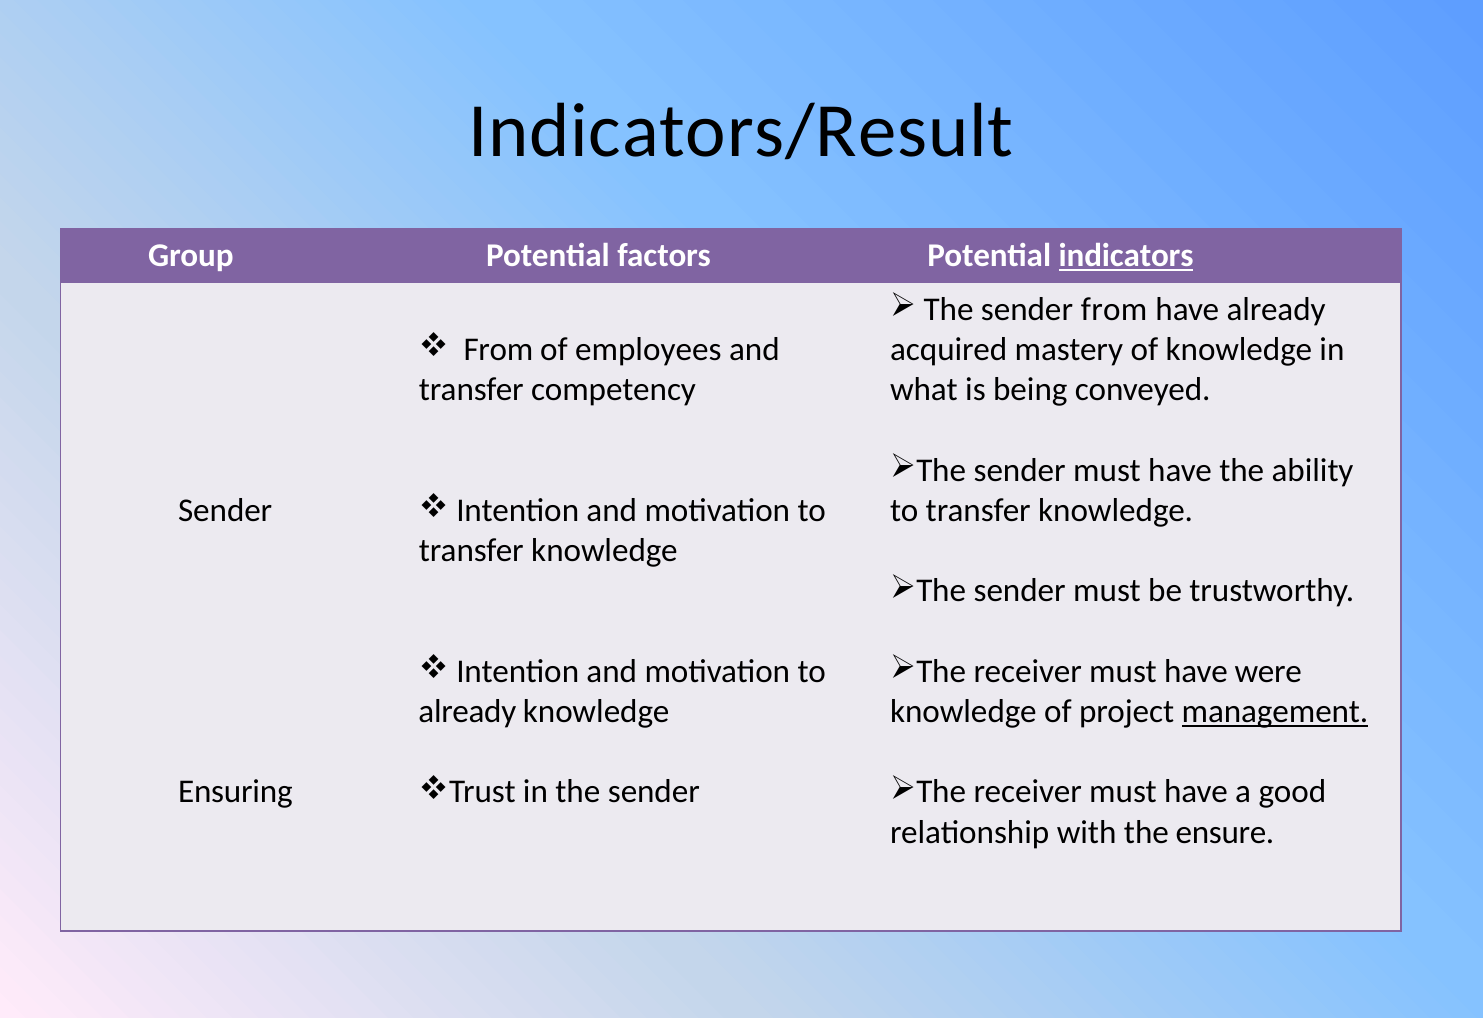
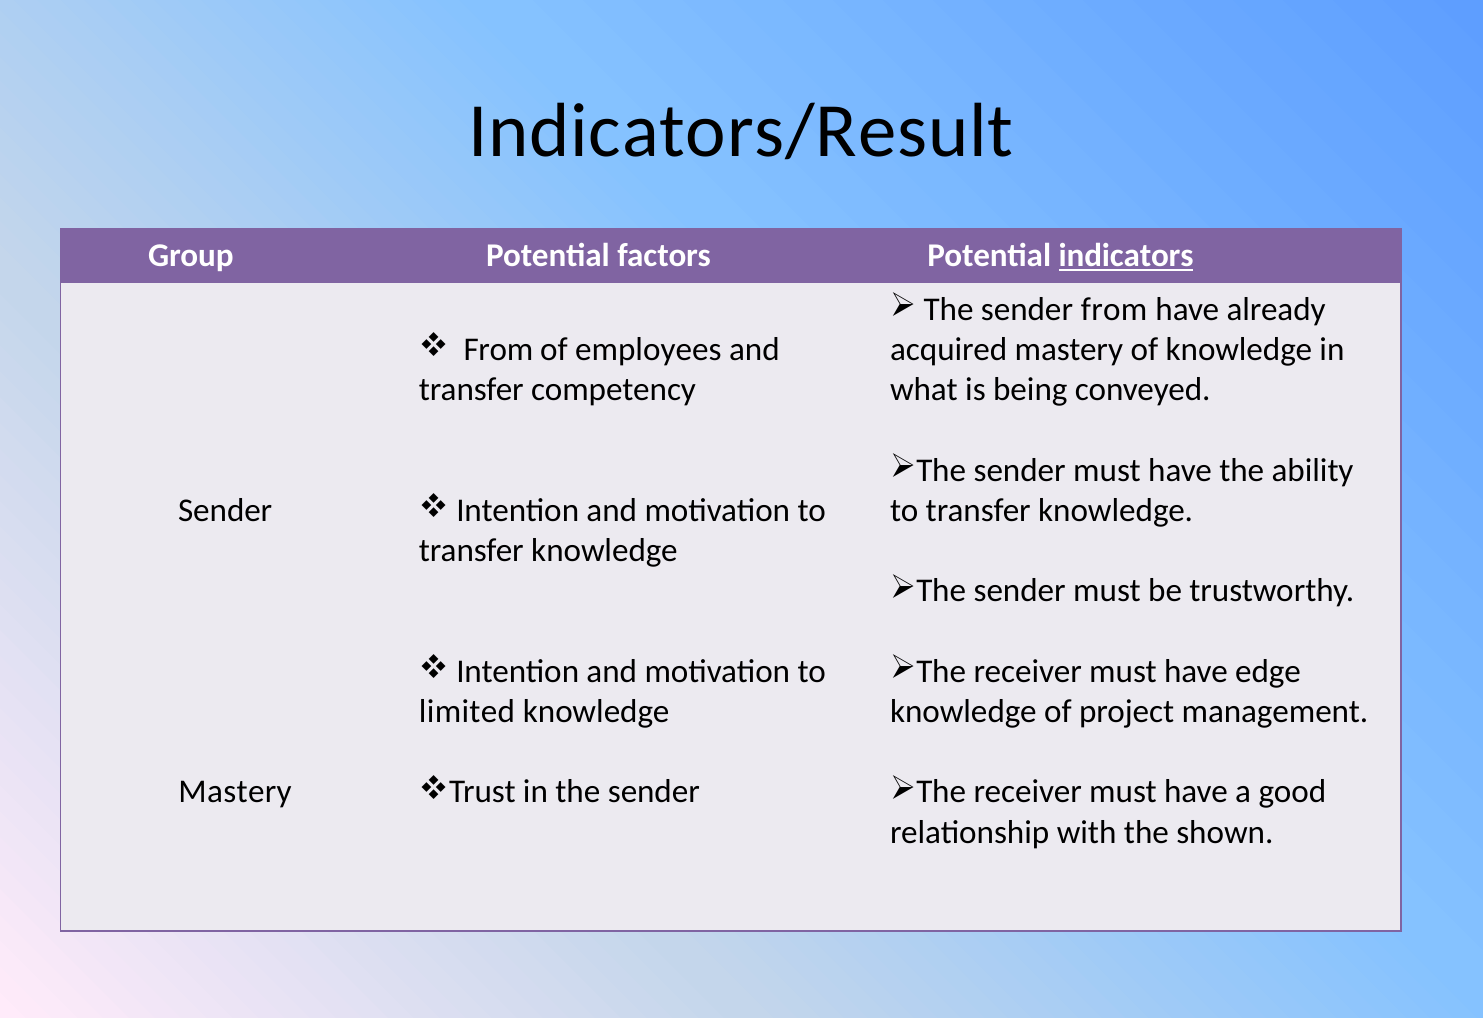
were: were -> edge (1268, 671)
already: already -> limited (467, 711)
management underline: present -> none (1275, 711)
Ensuring: Ensuring -> Mastery (235, 792)
ensure: ensure -> shown (1225, 832)
